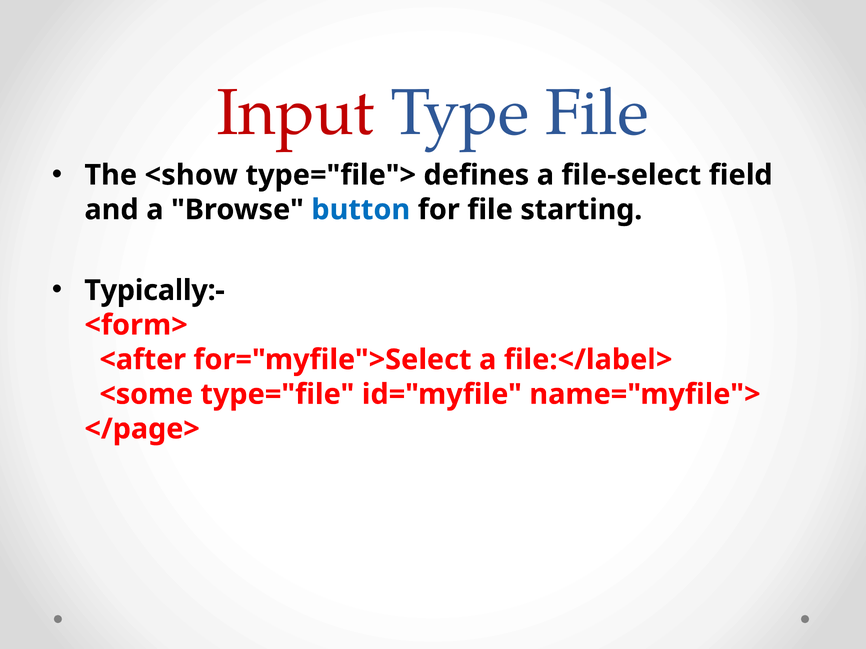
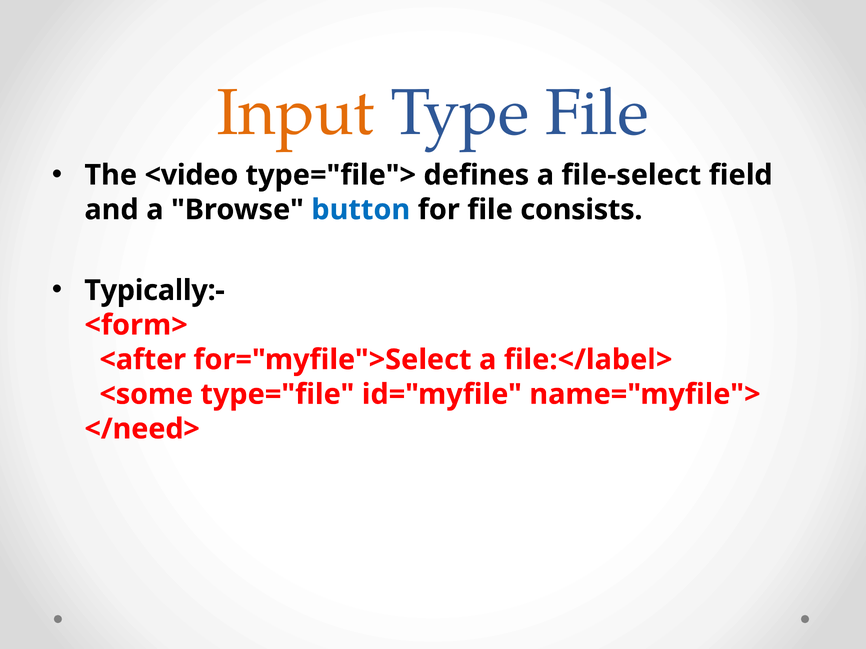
Input colour: red -> orange (296, 113)
<show: <show -> <video (191, 175)
starting: starting -> consists (581, 210)
</page>: </page> -> </need> (142, 429)
